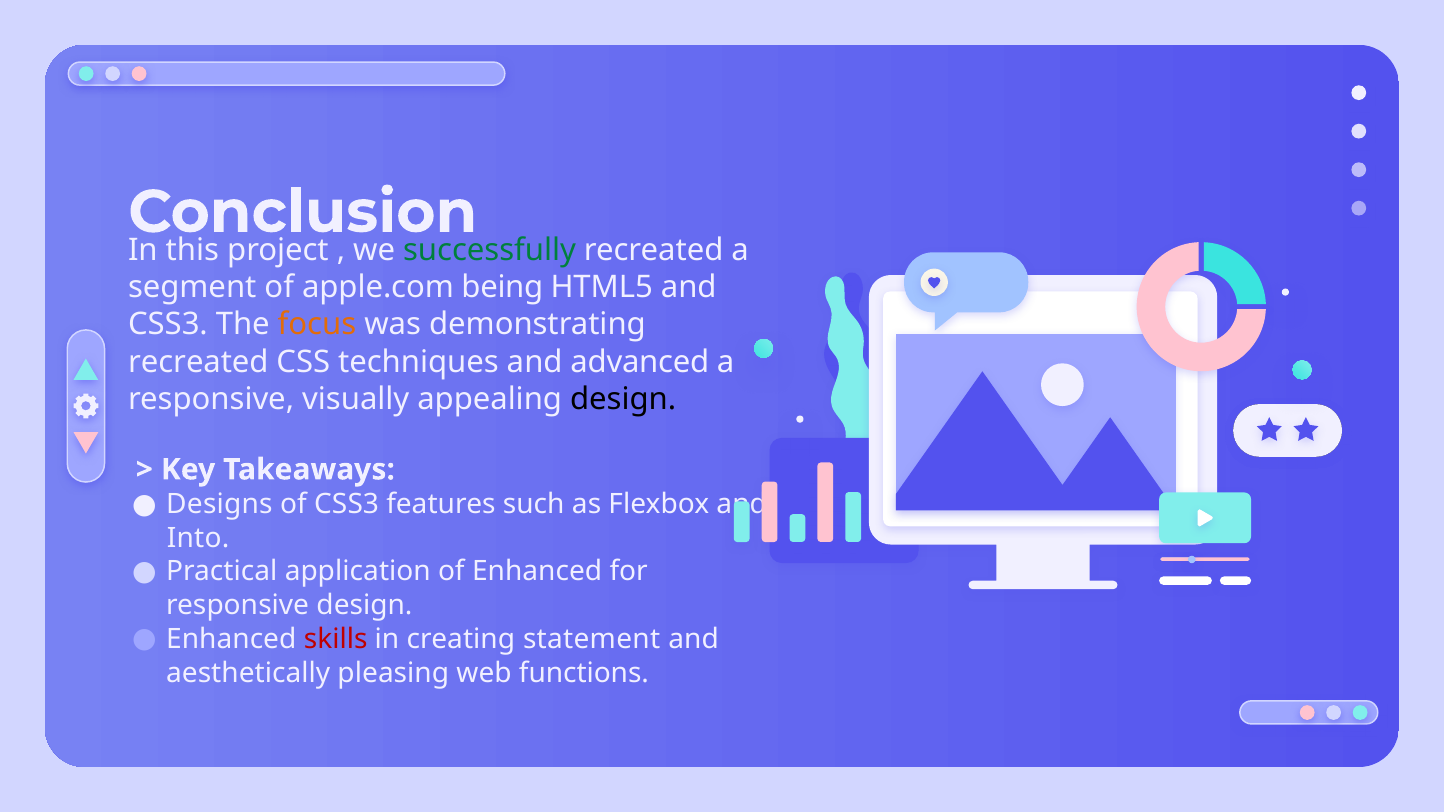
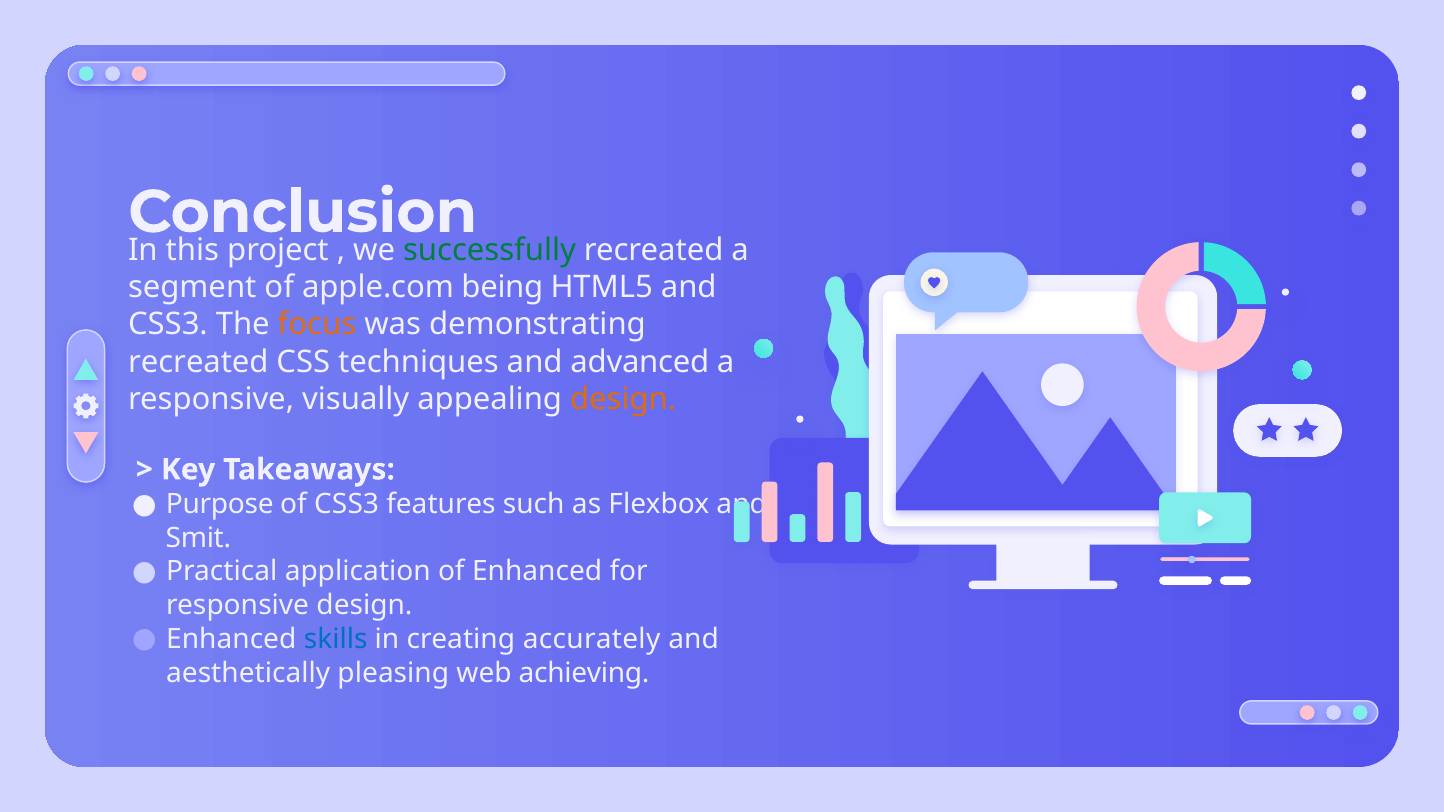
design colour: black -> orange (623, 399)
Designs: Designs -> Purpose (220, 504)
Into: Into -> Smit (198, 538)
skills colour: red -> blue (336, 639)
statement: statement -> accurately (592, 639)
functions: functions -> achieving (584, 673)
